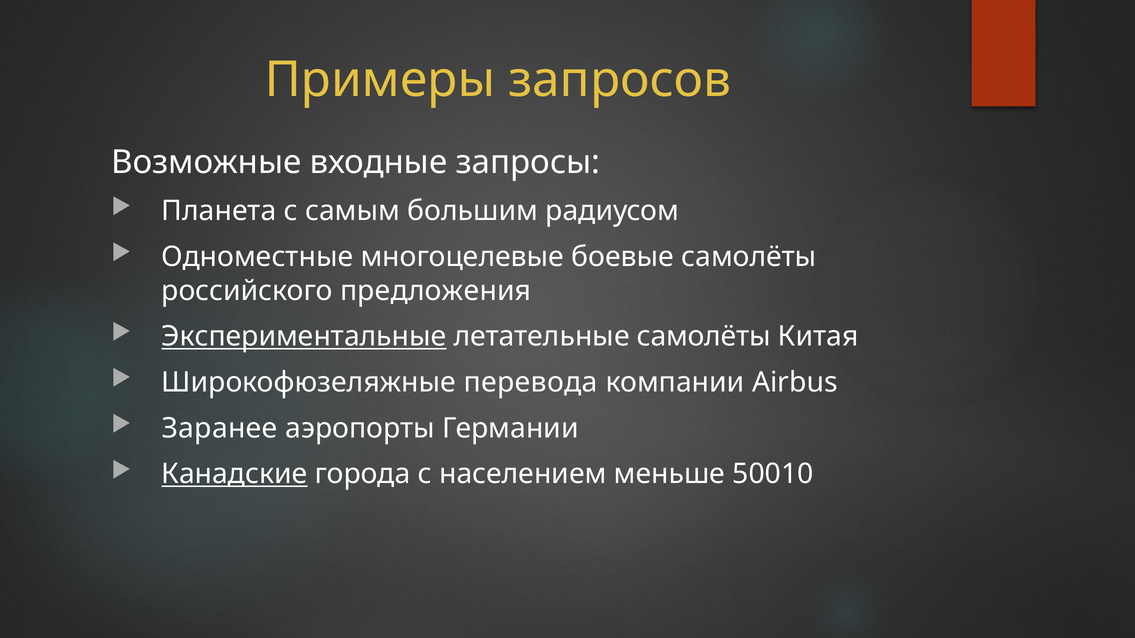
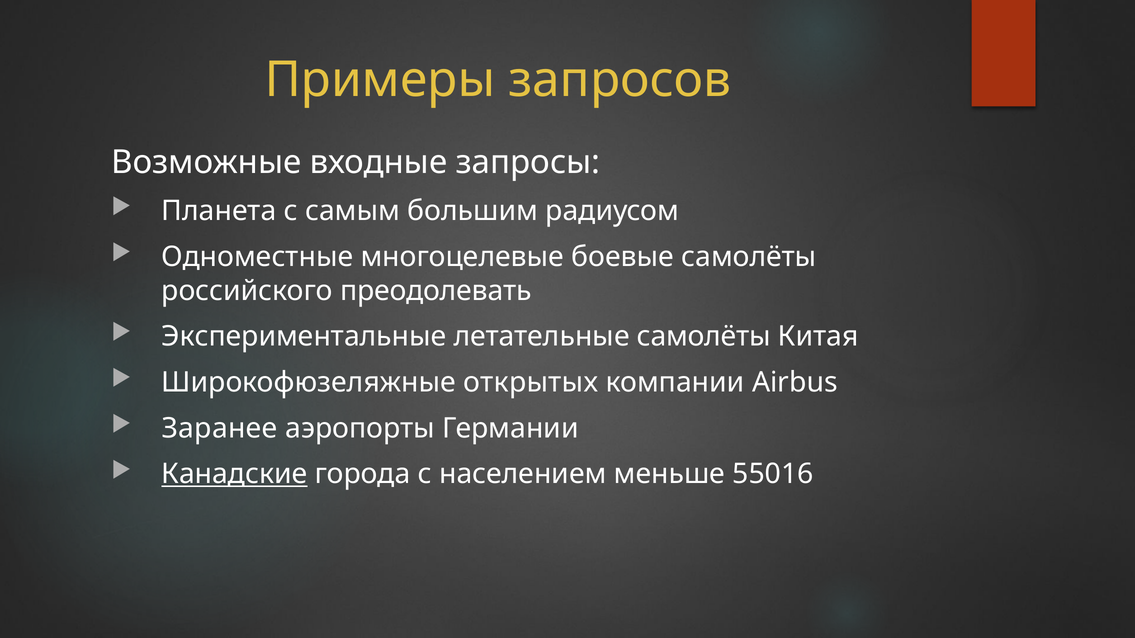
предложения: предложения -> преодолевать (436, 291)
Экспериментальные underline: present -> none (304, 337)
перевода: перевода -> открытых (531, 383)
50010: 50010 -> 55016 (773, 474)
